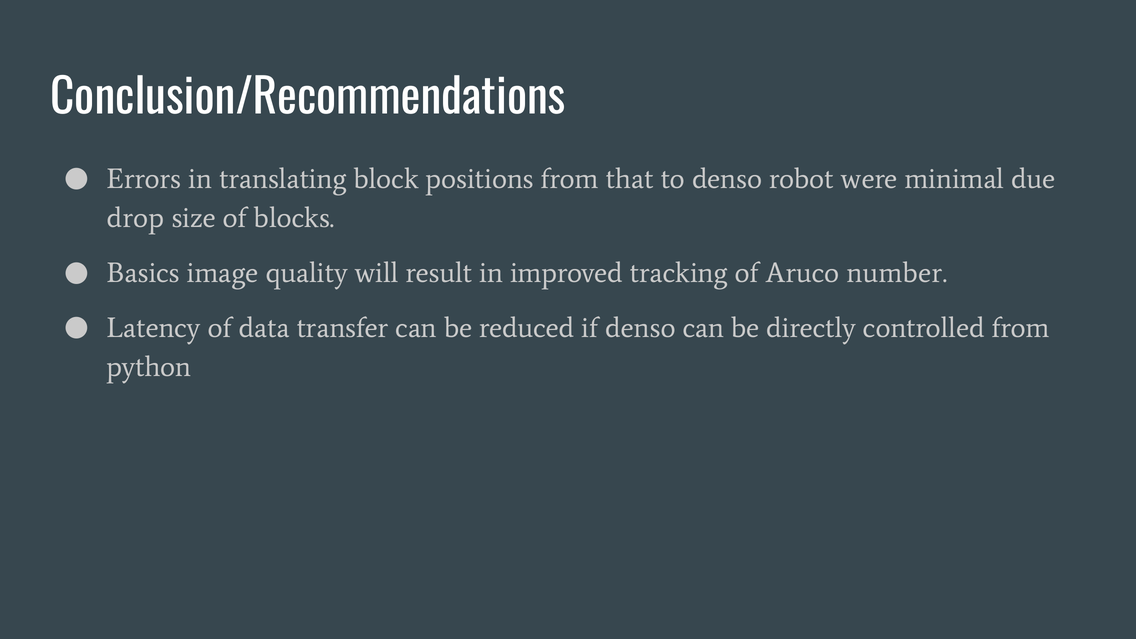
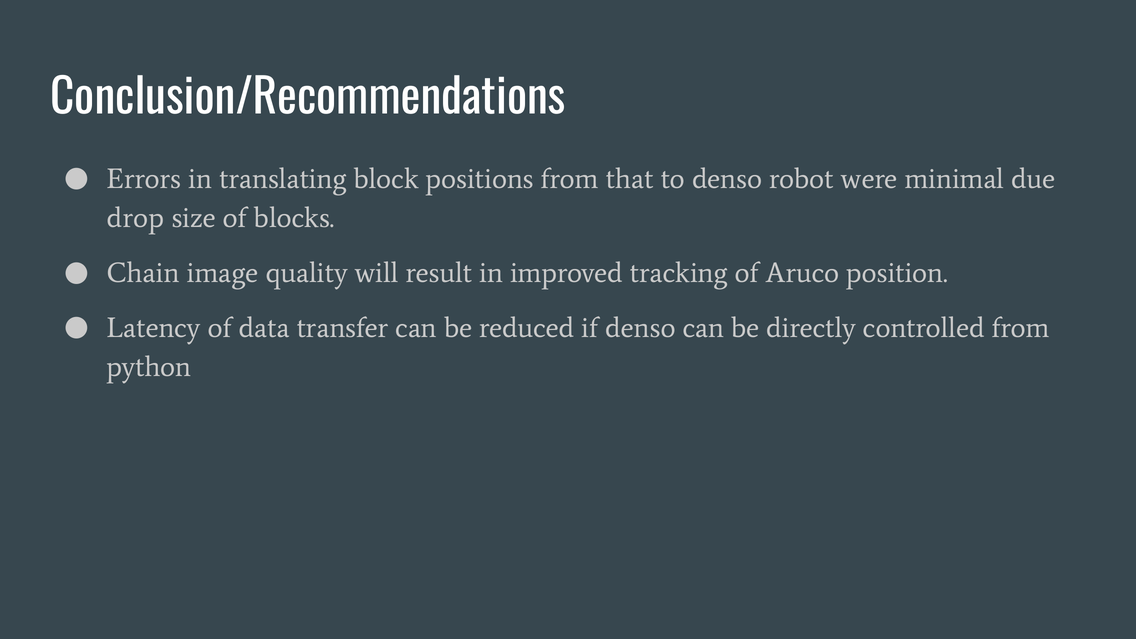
Basics: Basics -> Chain (143, 273)
number: number -> position (897, 273)
